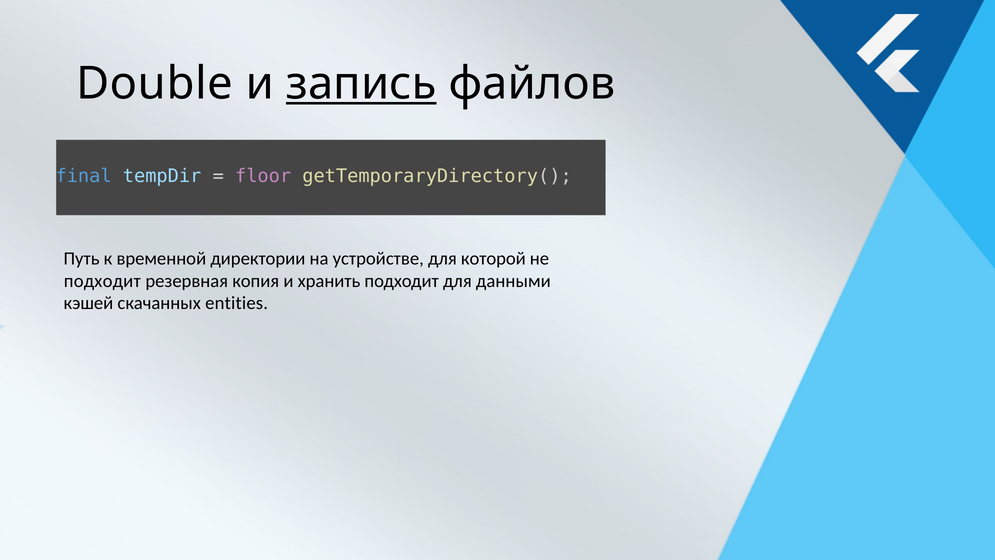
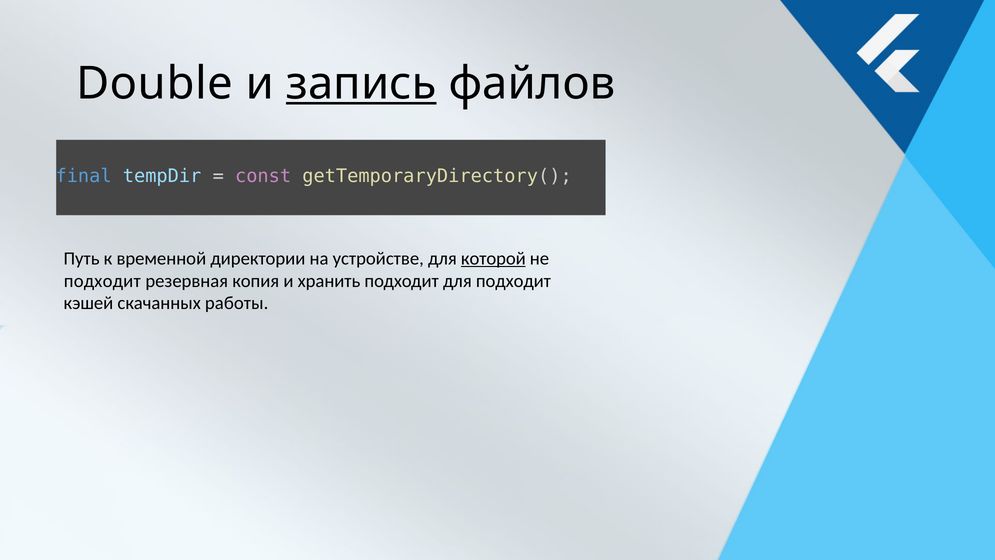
floor: floor -> const (263, 176)
которой underline: none -> present (493, 258)
для данными: данными -> подходит (513, 281)
entities: entities -> работы (237, 303)
